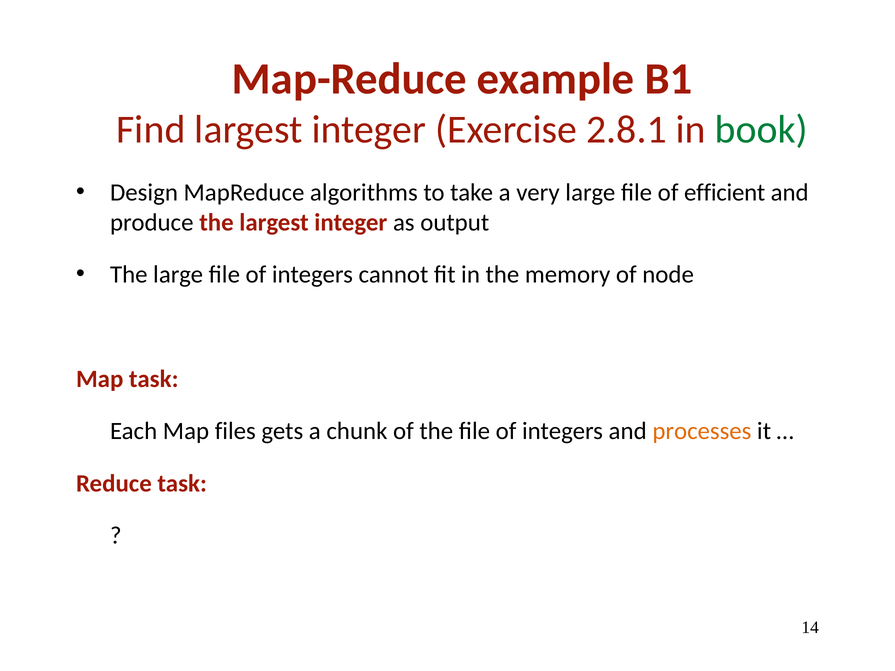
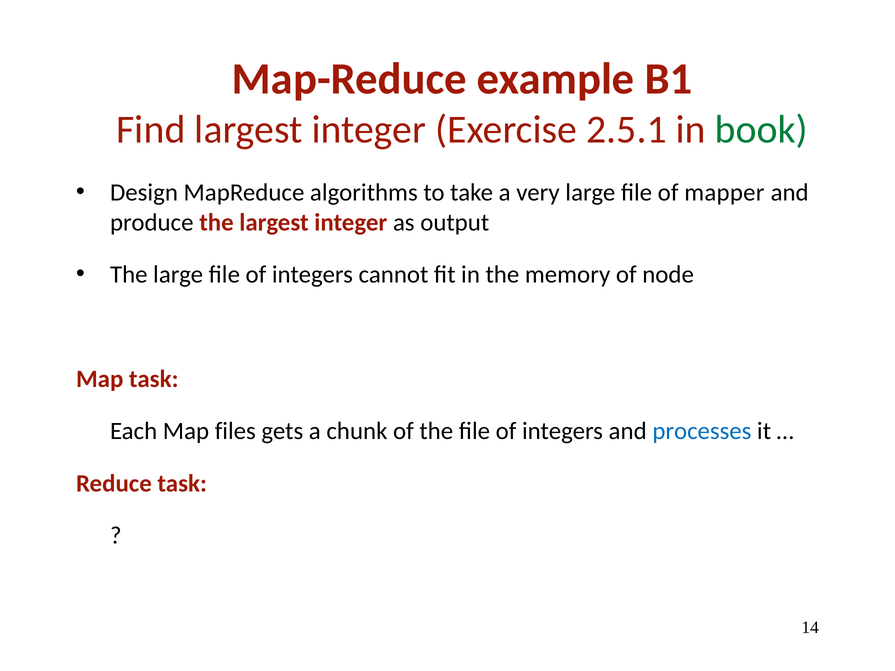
2.8.1: 2.8.1 -> 2.5.1 (626, 130)
efficient: efficient -> mapper (724, 193)
processes colour: orange -> blue (702, 431)
